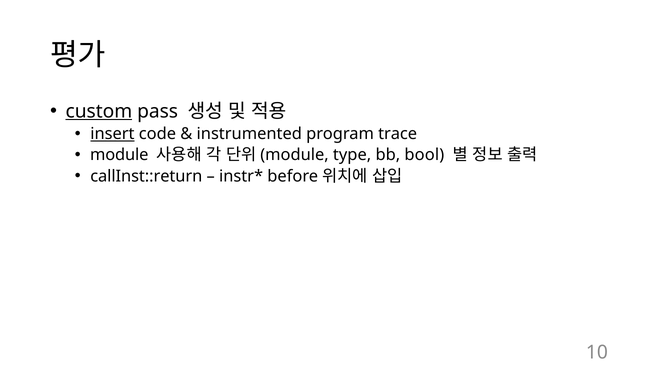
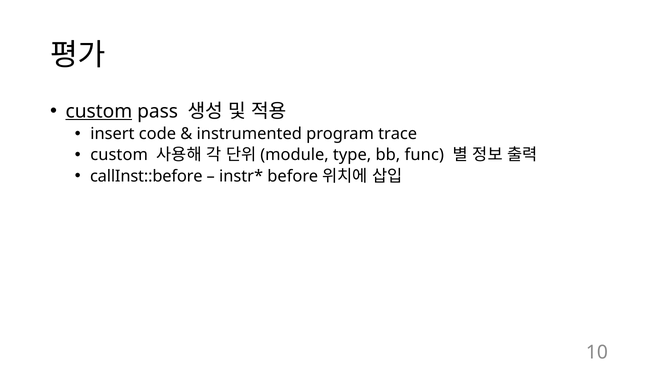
insert underline: present -> none (112, 134)
module: module -> custom (119, 155)
bool: bool -> func (424, 155)
callInst::return: callInst::return -> callInst::before (146, 176)
